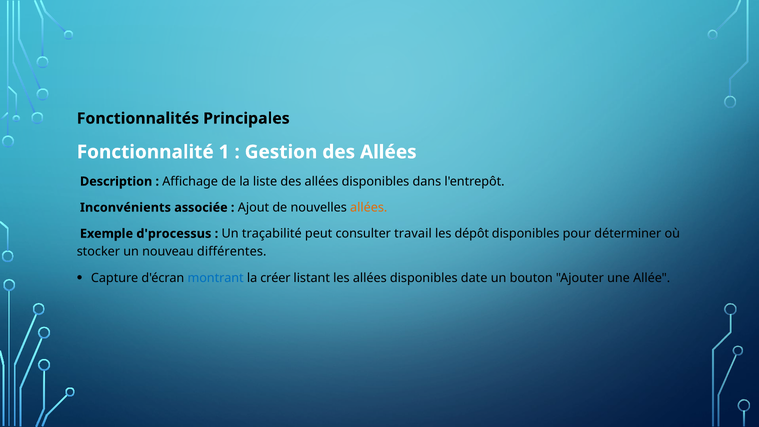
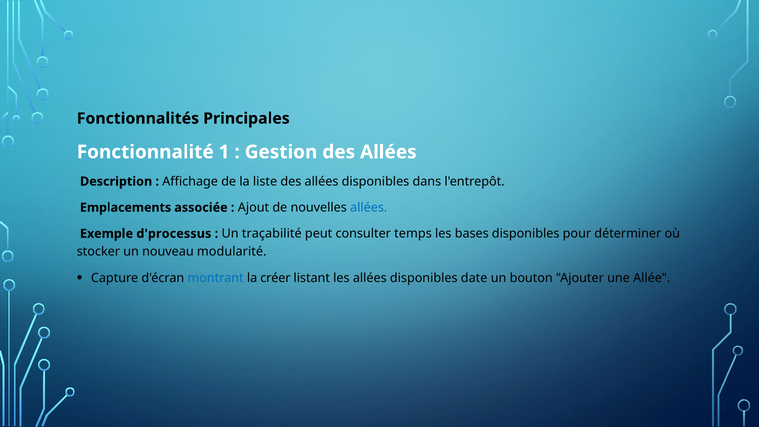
Inconvénients: Inconvénients -> Emplacements (126, 208)
allées colour: orange -> blue (369, 208)
travail: travail -> temps (413, 234)
dépôt: dépôt -> bases (472, 234)
différentes: différentes -> modularité (232, 252)
